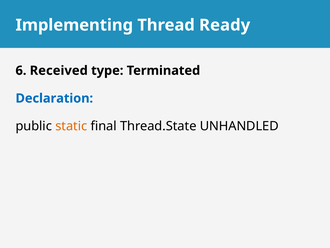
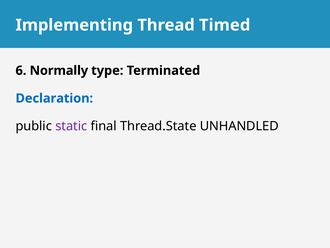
Ready: Ready -> Timed (225, 25)
Received: Received -> Normally (59, 70)
static colour: orange -> purple (71, 126)
